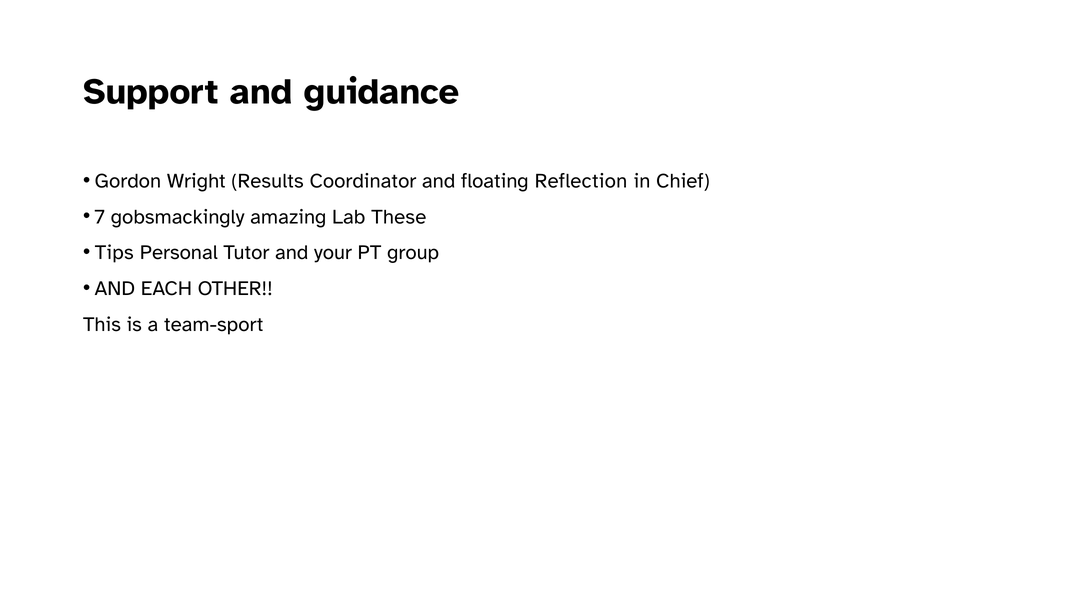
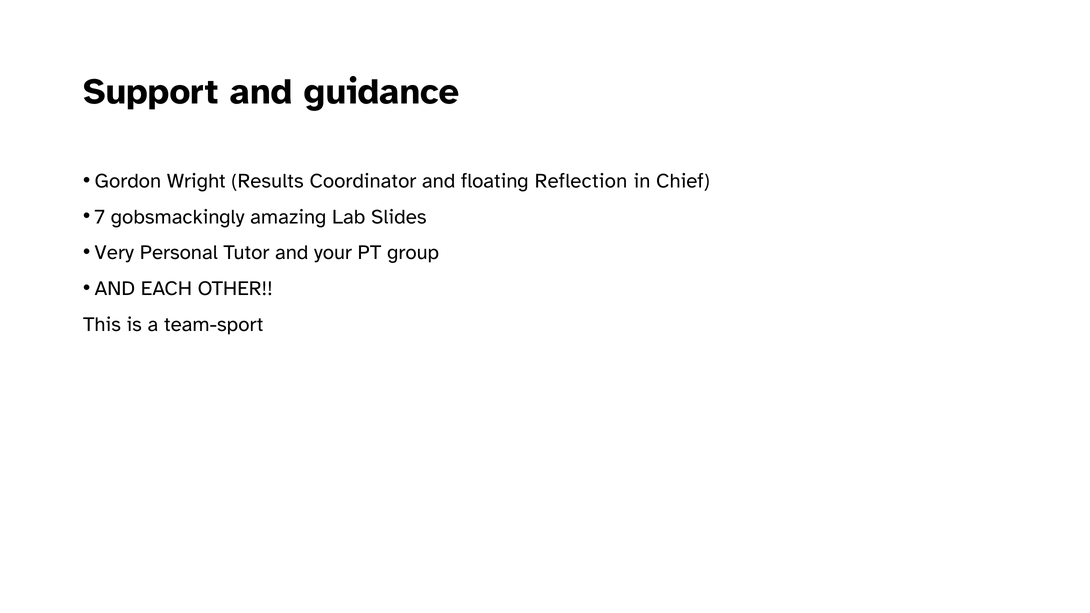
These: These -> Slides (399, 217)
Tips: Tips -> Very (114, 253)
